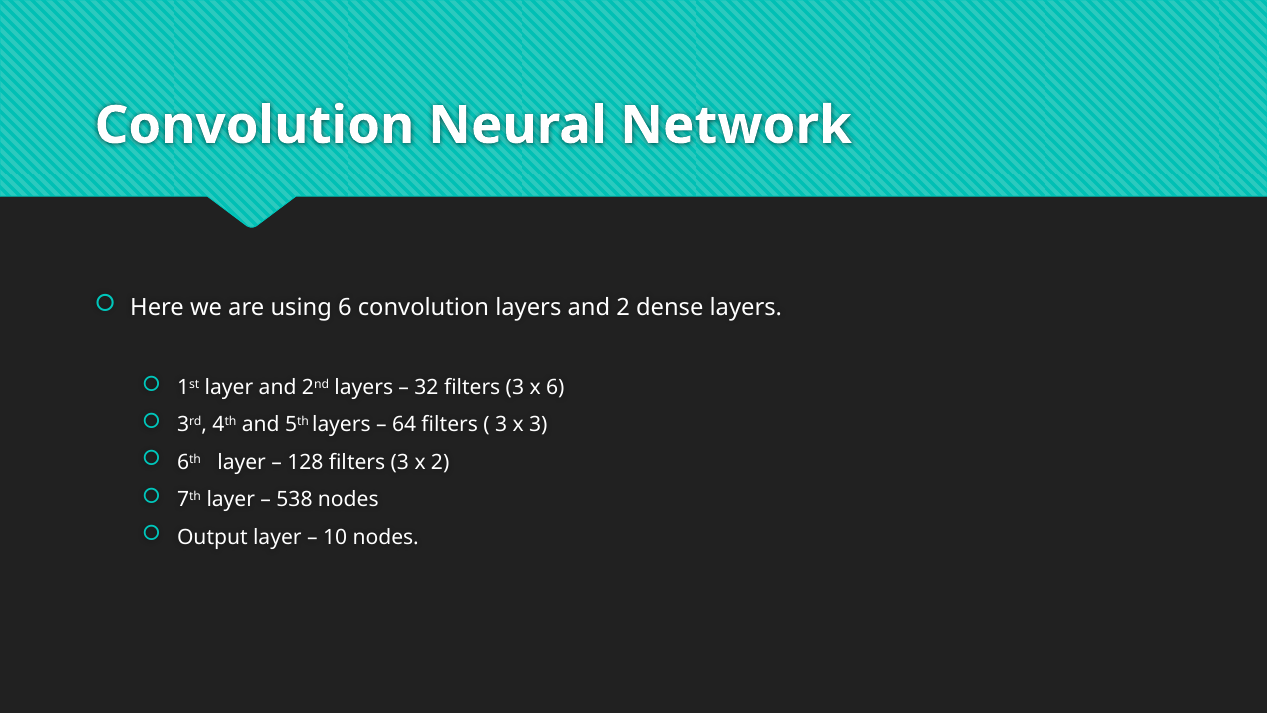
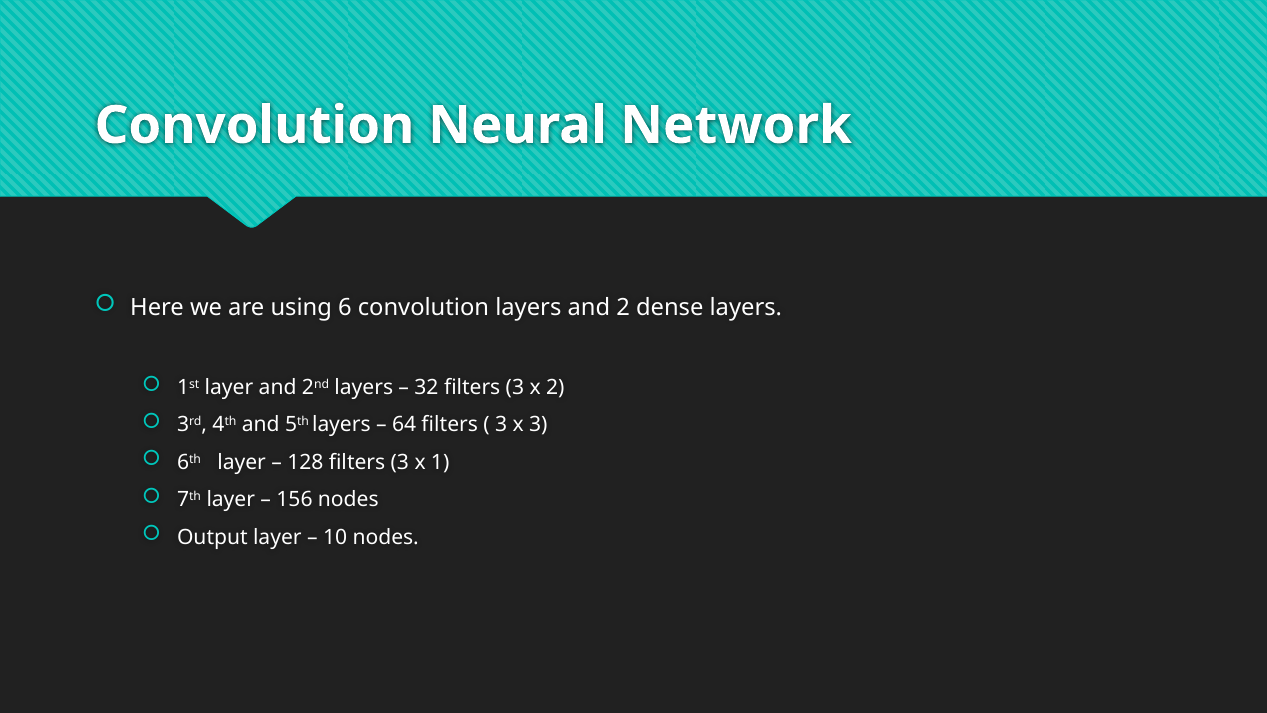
x 6: 6 -> 2 (555, 387)
x 2: 2 -> 1 (440, 462)
538: 538 -> 156 (295, 500)
